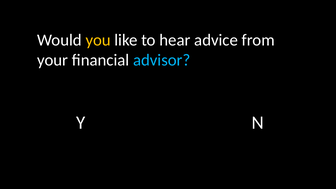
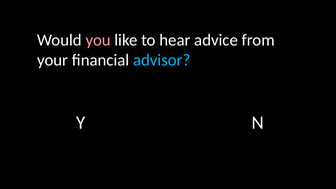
you colour: yellow -> pink (98, 40)
